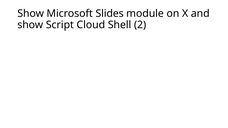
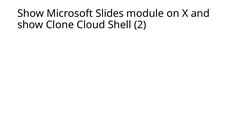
Script: Script -> Clone (60, 25)
